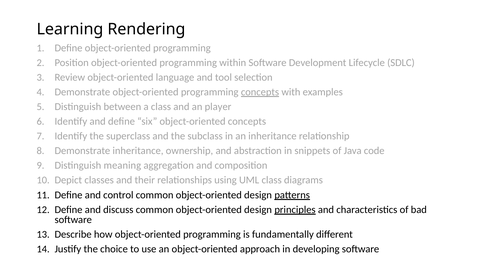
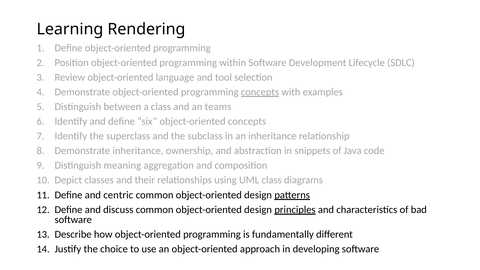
player: player -> teams (218, 107)
control: control -> centric (118, 195)
